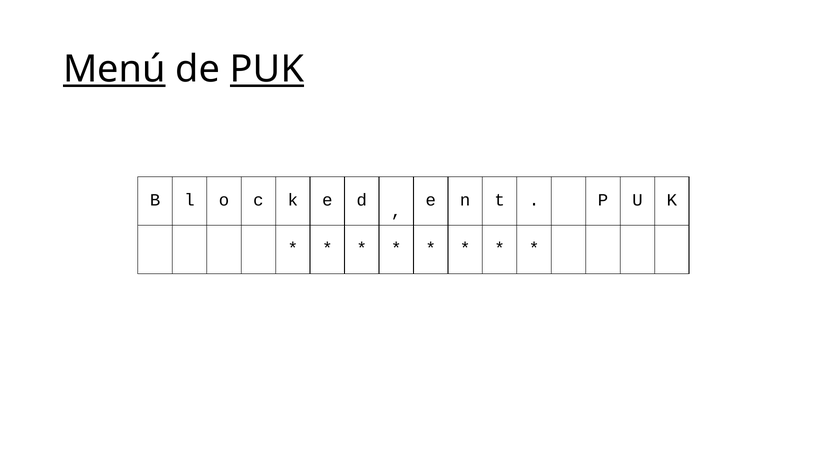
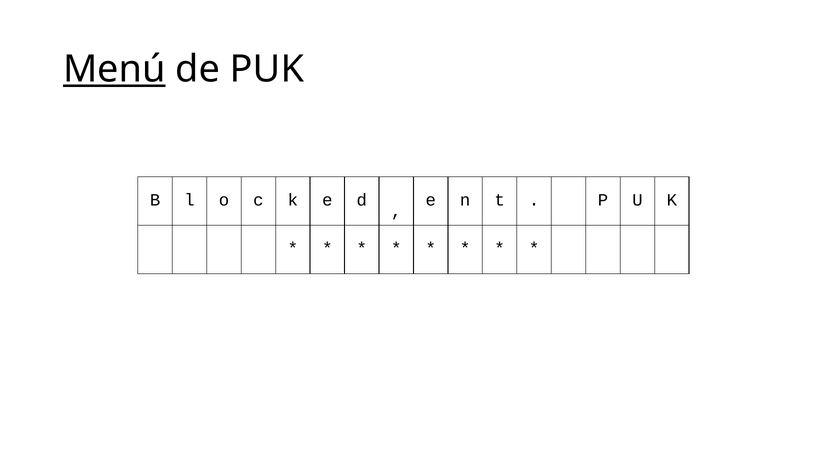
PUK underline: present -> none (267, 69)
